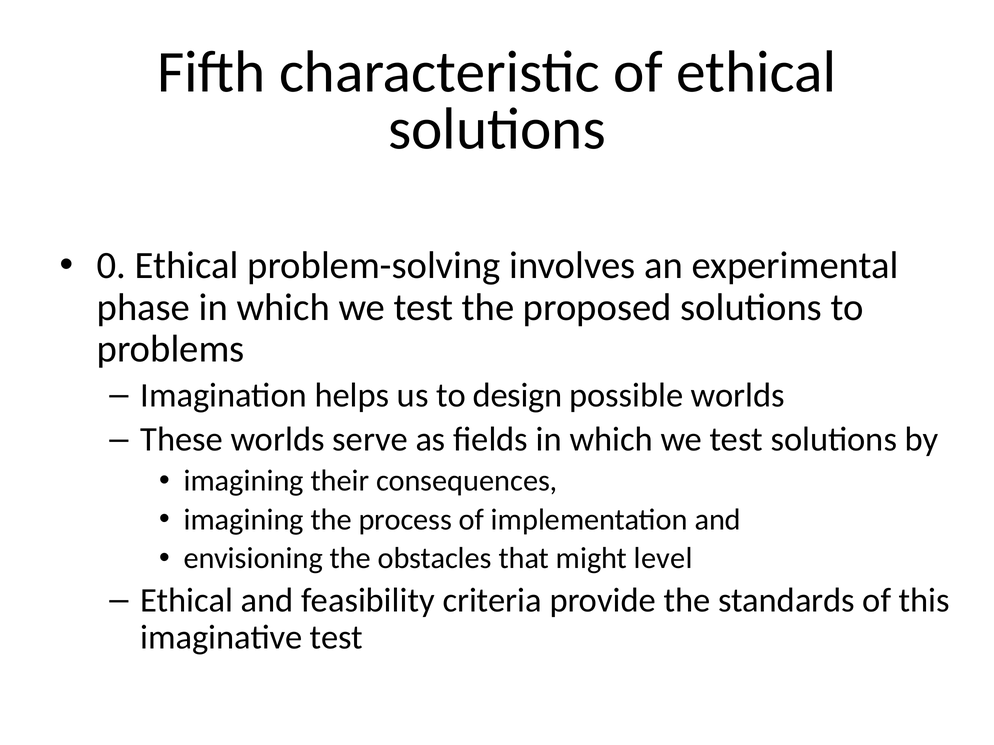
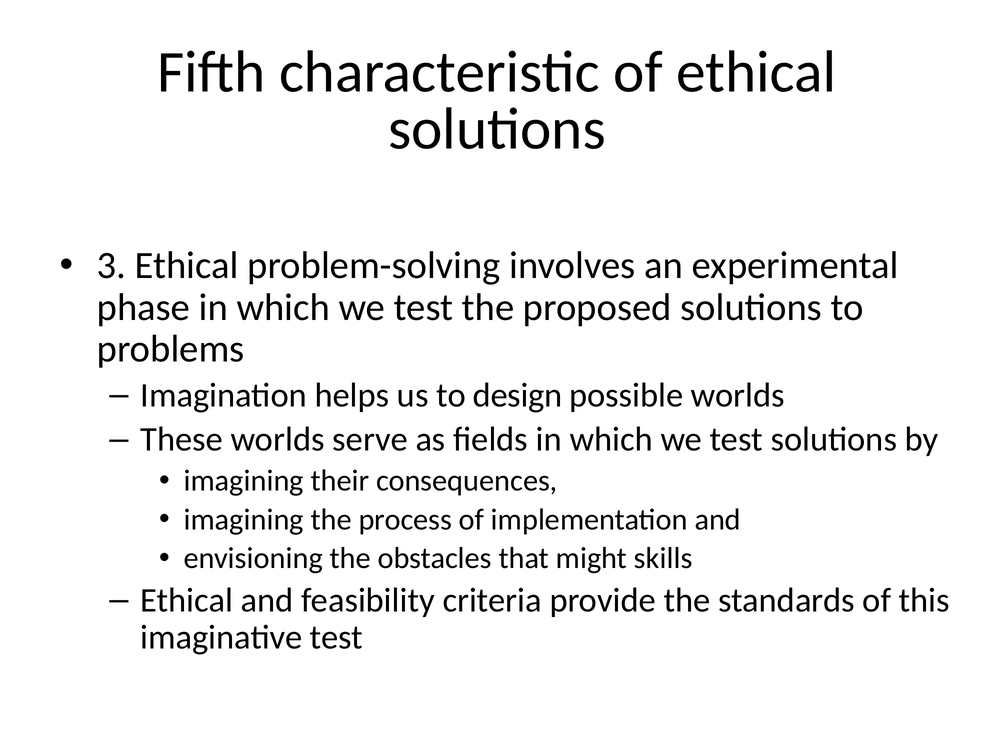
0: 0 -> 3 (112, 266)
level: level -> skills (663, 559)
